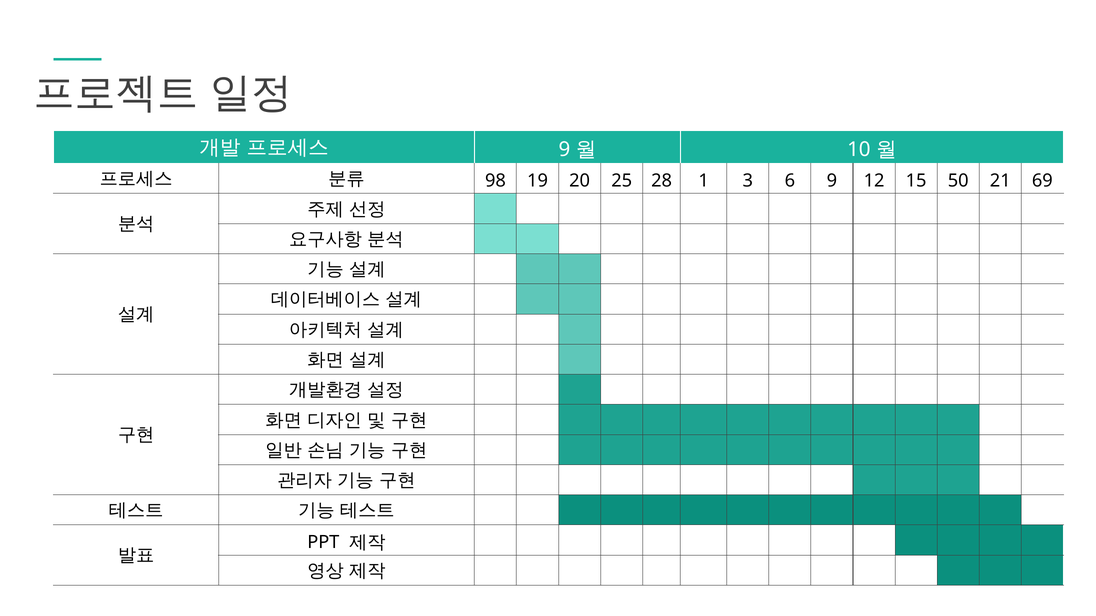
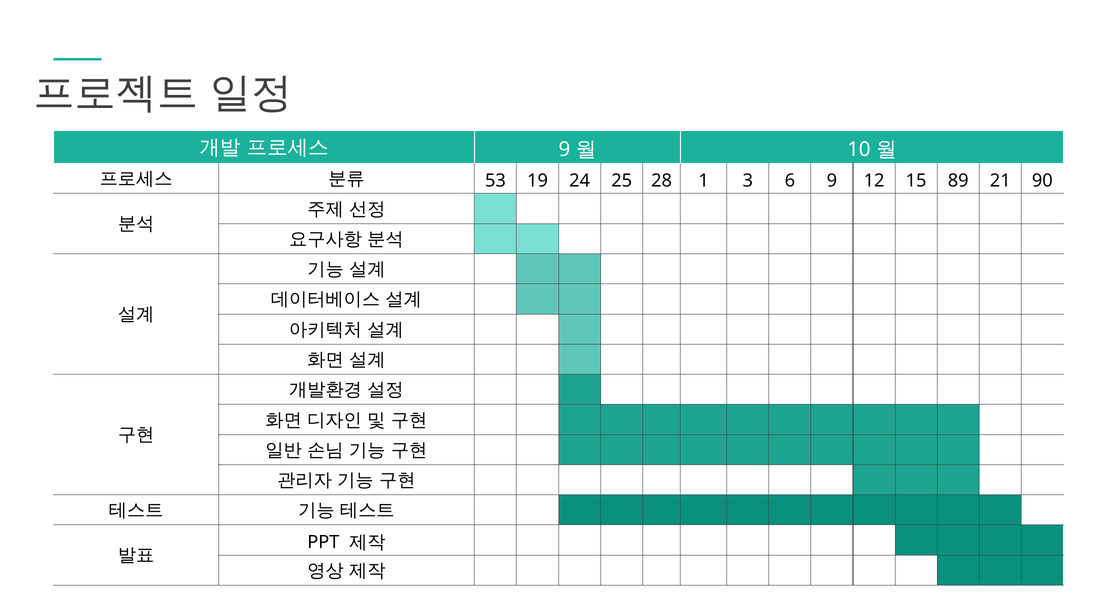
98: 98 -> 53 (495, 181)
20: 20 -> 24 (580, 181)
50: 50 -> 89 (958, 181)
69: 69 -> 90 (1042, 181)
